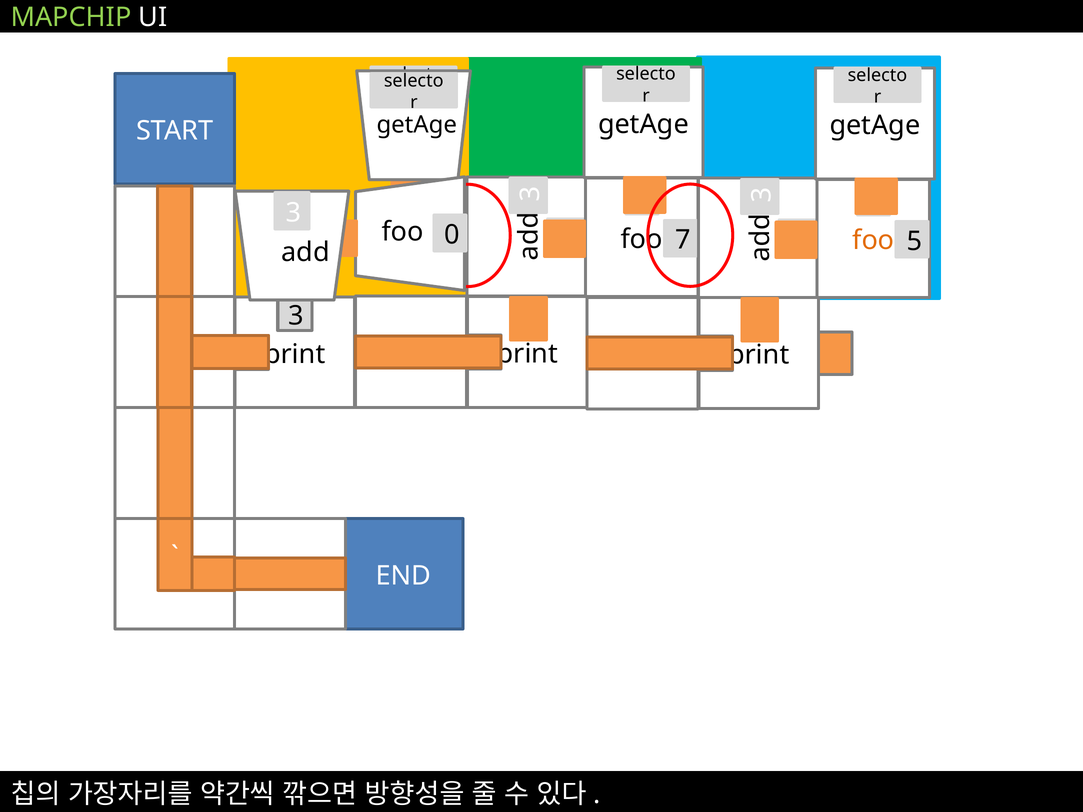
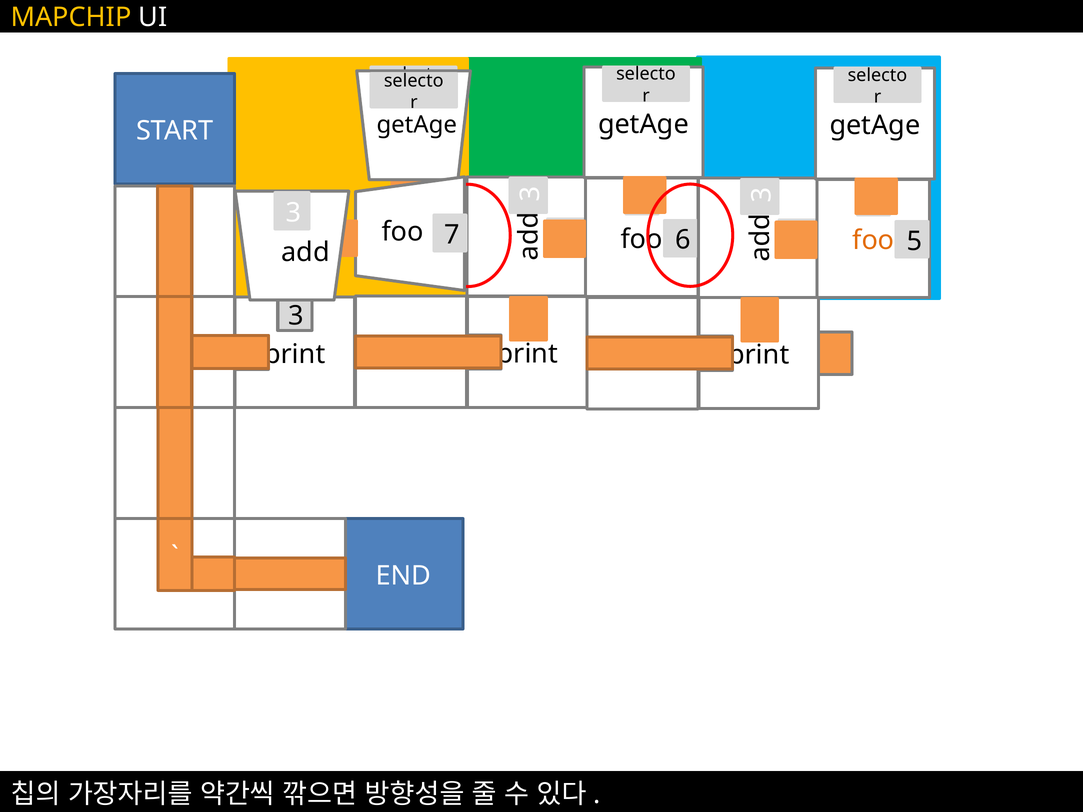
MAPCHIP colour: light green -> yellow (71, 17)
0: 0 -> 7 (452, 235)
7: 7 -> 6 (683, 240)
